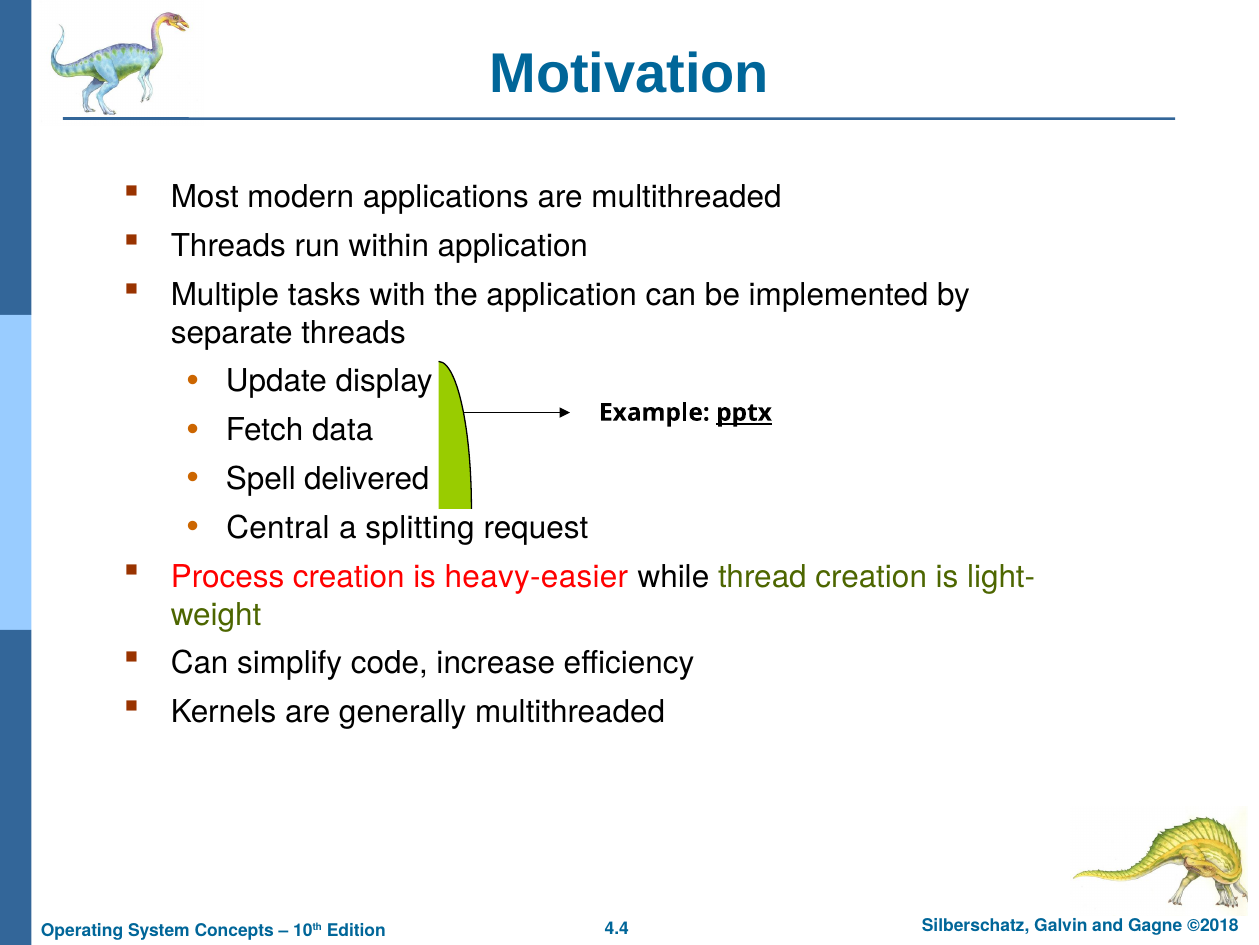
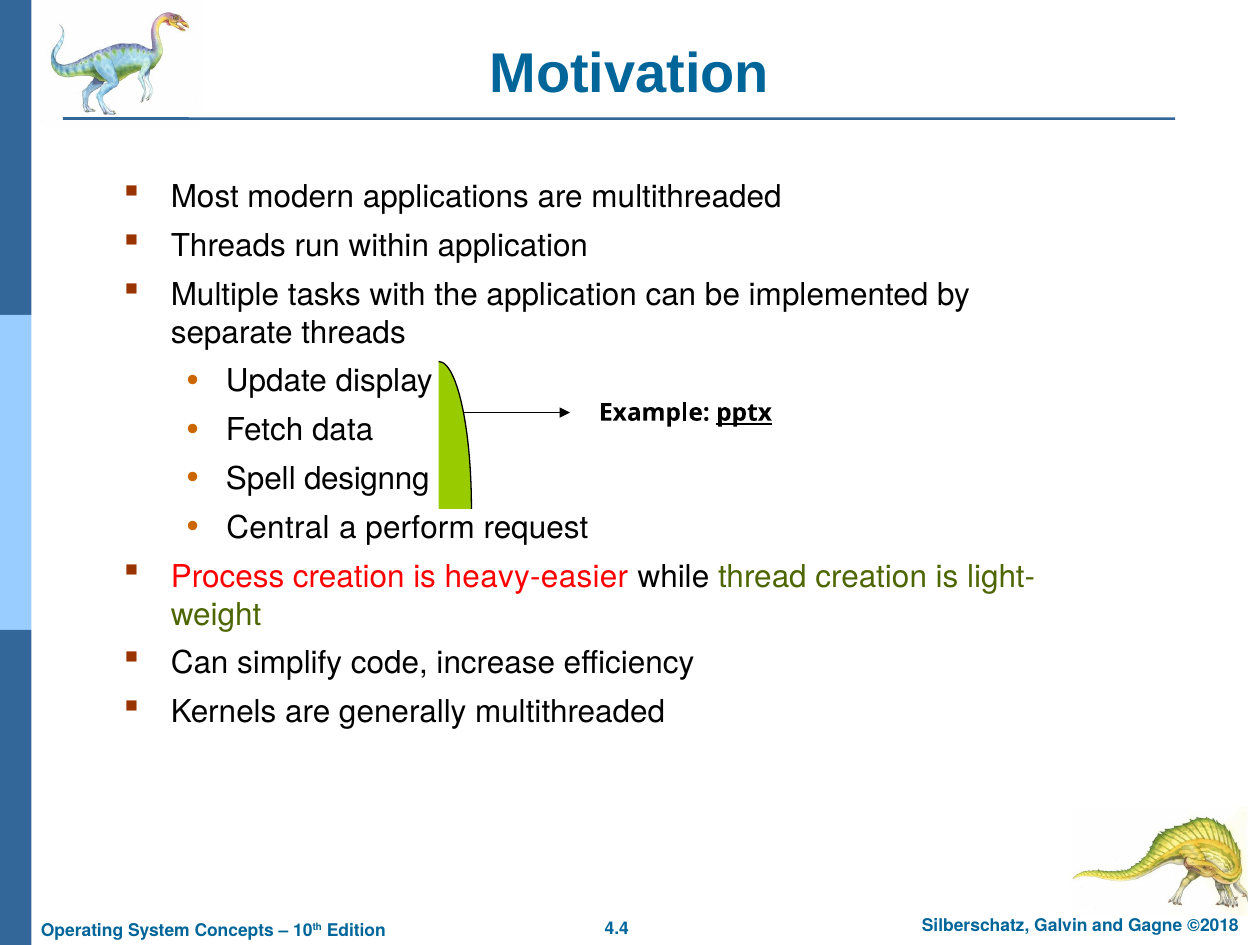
delivered: delivered -> designng (367, 479)
splitting: splitting -> perform (420, 528)
